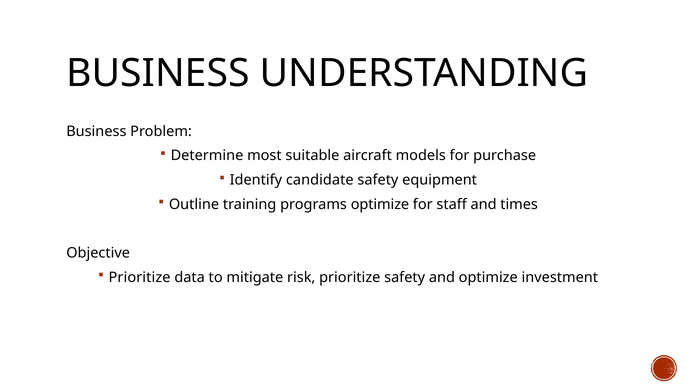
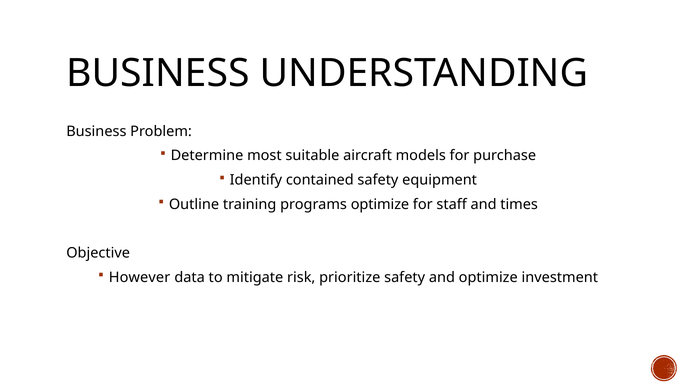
candidate: candidate -> contained (320, 180)
Prioritize: Prioritize -> However (140, 278)
